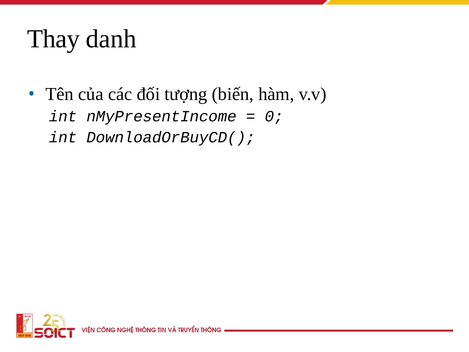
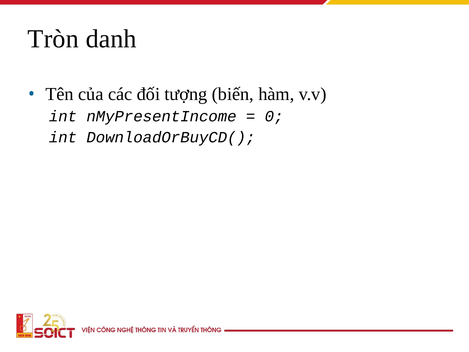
Thay: Thay -> Tròn (53, 39)
